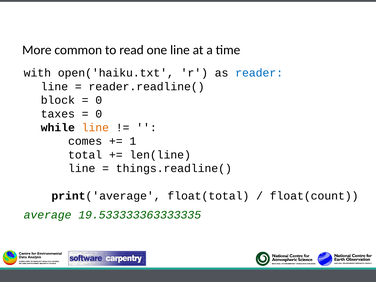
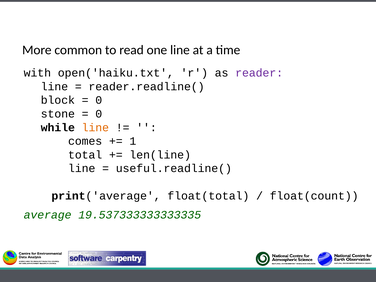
reader colour: blue -> purple (259, 73)
taxes: taxes -> stone (58, 114)
things.readline(: things.readline( -> useful.readline( (174, 168)
19.533333363333335: 19.533333363333335 -> 19.537333333333335 (140, 215)
